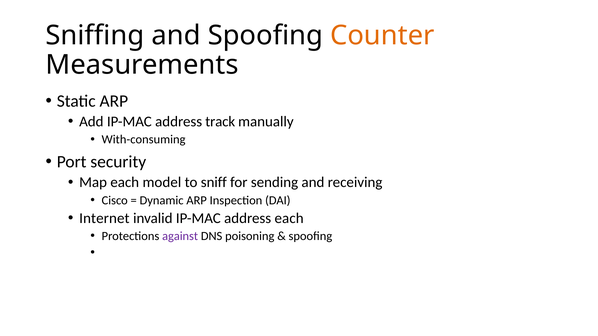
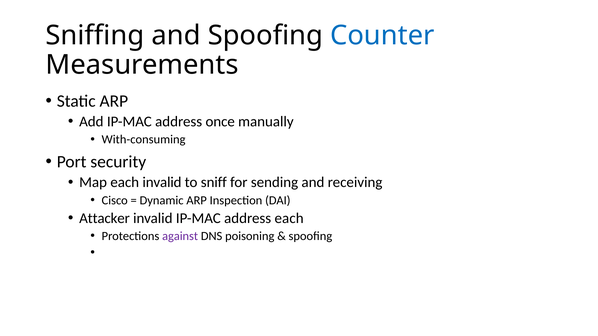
Counter colour: orange -> blue (382, 35)
track: track -> once (220, 122)
each model: model -> invalid (162, 183)
Internet: Internet -> Attacker (105, 218)
